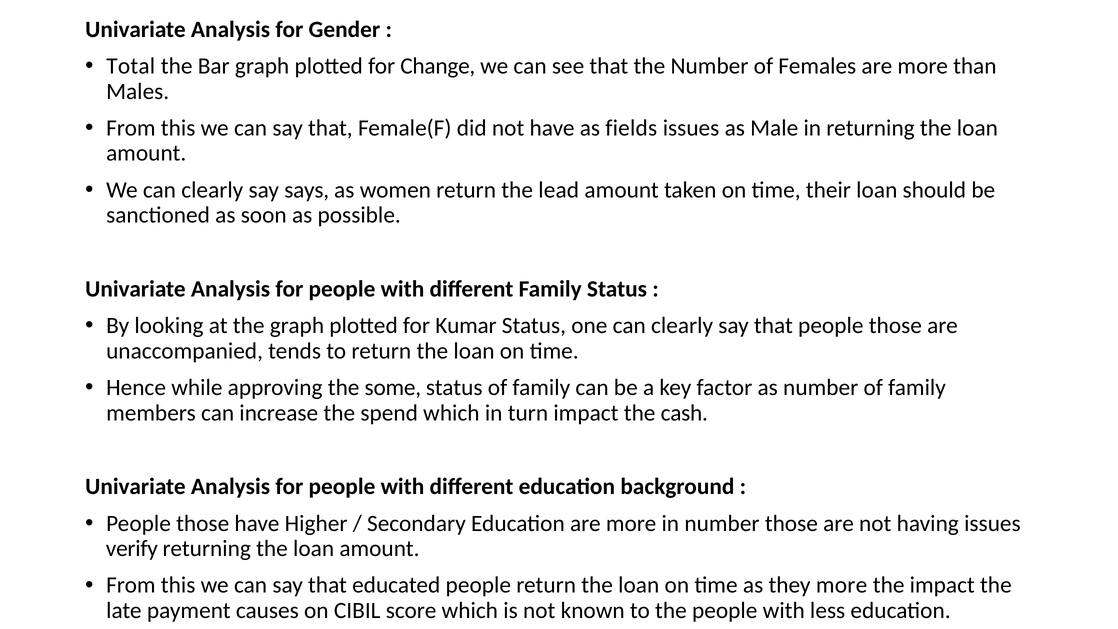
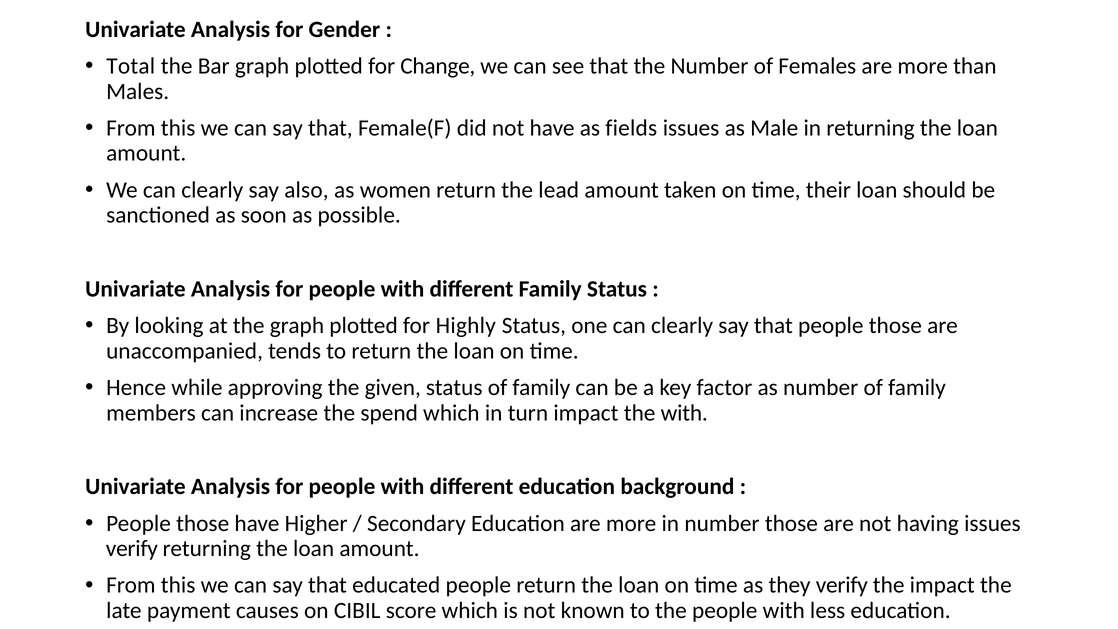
says: says -> also (306, 190)
Kumar: Kumar -> Highly (466, 326)
some: some -> given (393, 388)
the cash: cash -> with (684, 413)
they more: more -> verify (842, 585)
